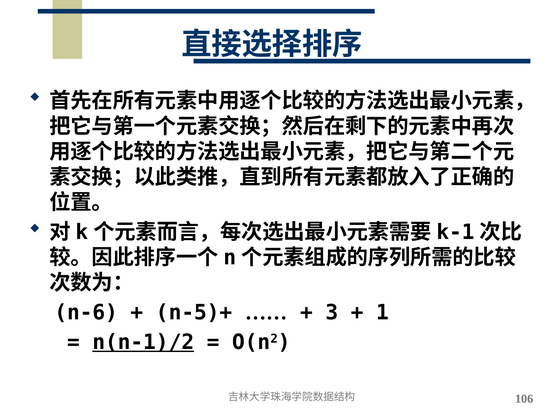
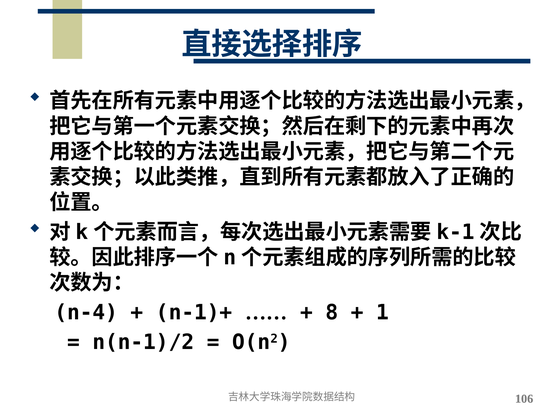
n-6: n-6 -> n-4 (86, 313)
n-5)+: n-5)+ -> n-1)+ (194, 313)
3: 3 -> 8 (332, 313)
n(n-1)/2 underline: present -> none (143, 342)
